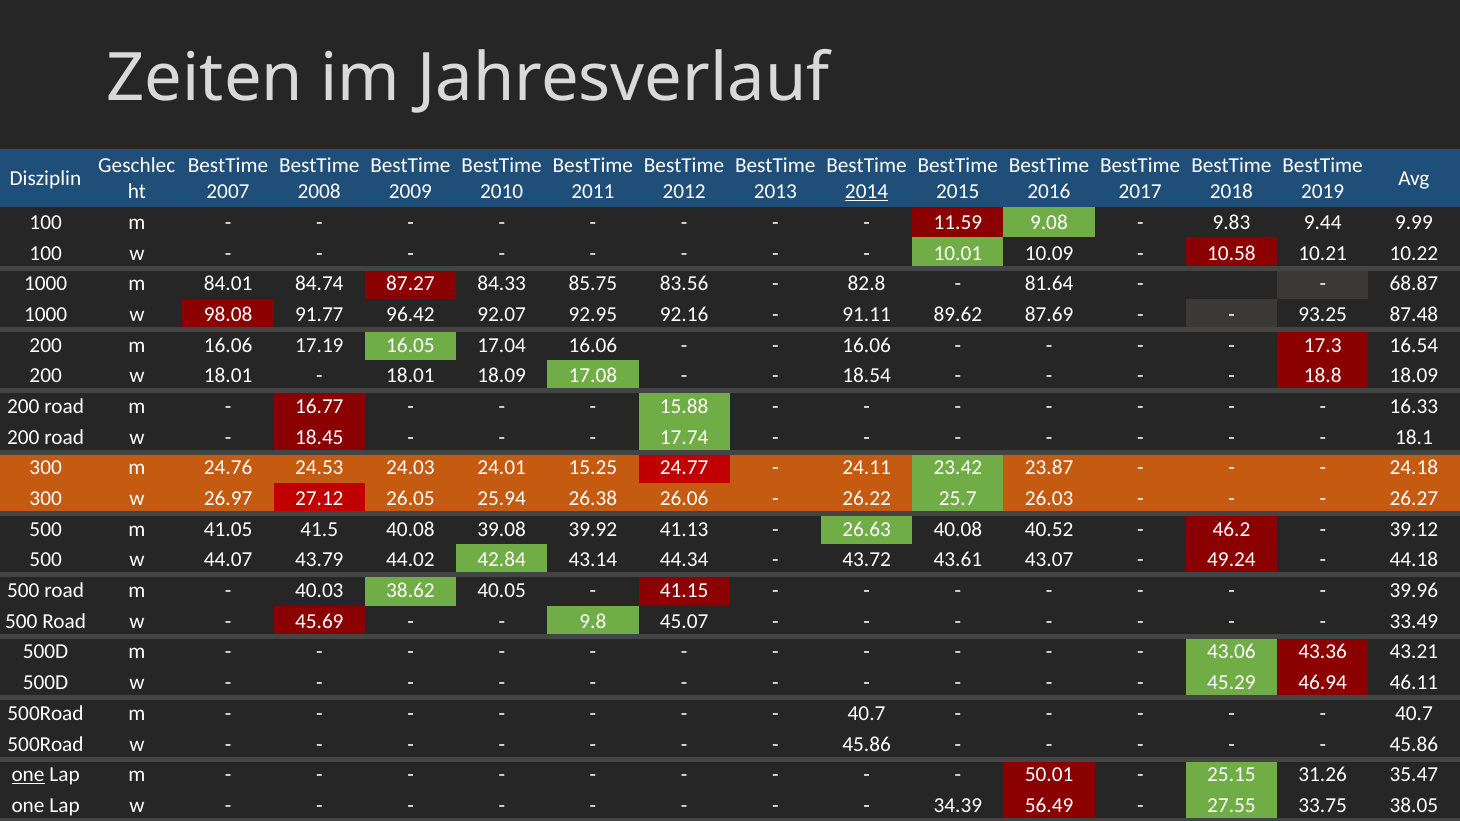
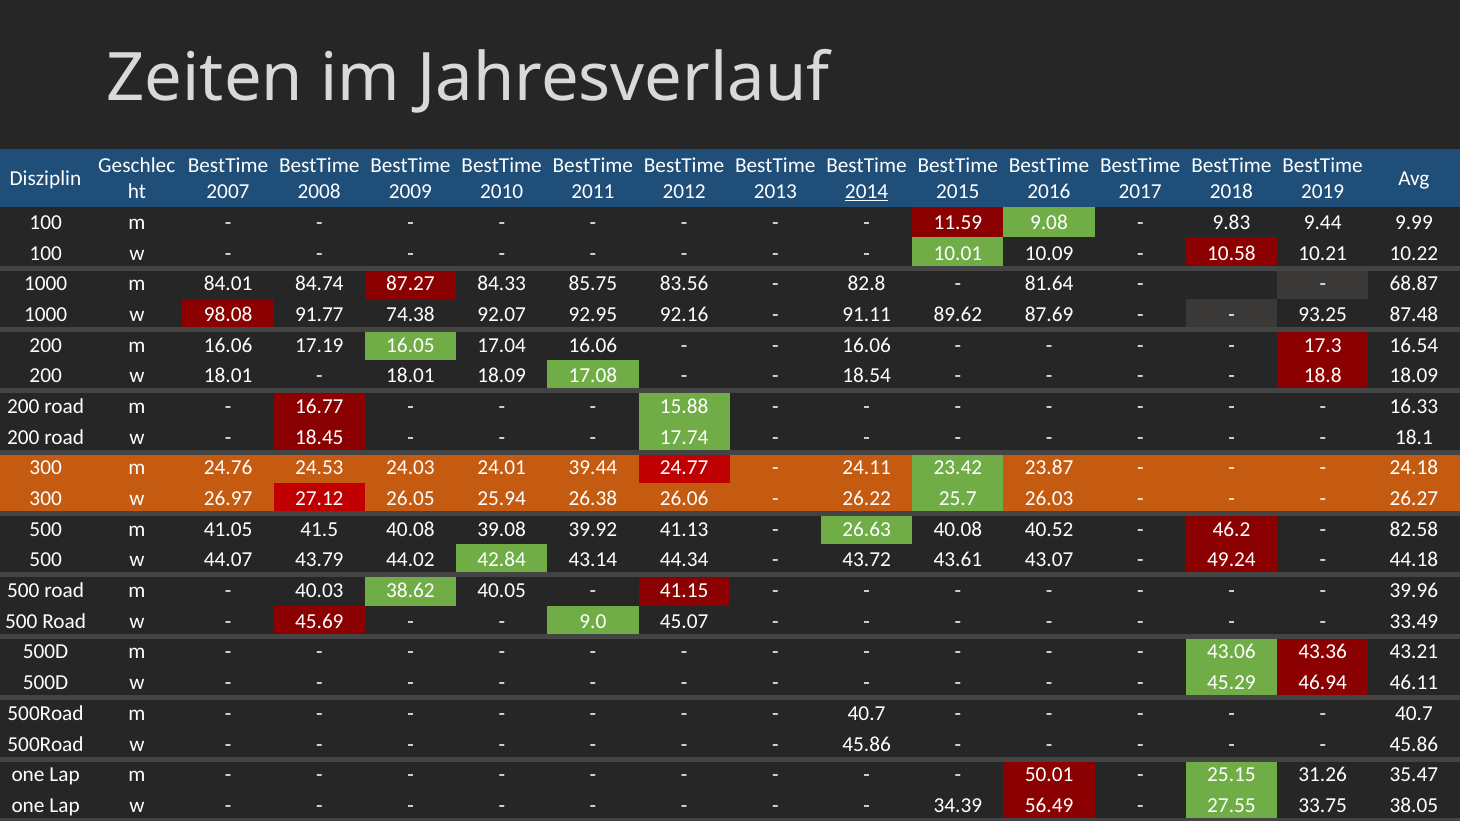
96.42: 96.42 -> 74.38 (410, 314)
15.25: 15.25 -> 39.44 (593, 468)
39.12: 39.12 -> 82.58 (1414, 529)
9.8: 9.8 -> 9.0 (593, 621)
one underline: present -> none (28, 775)
